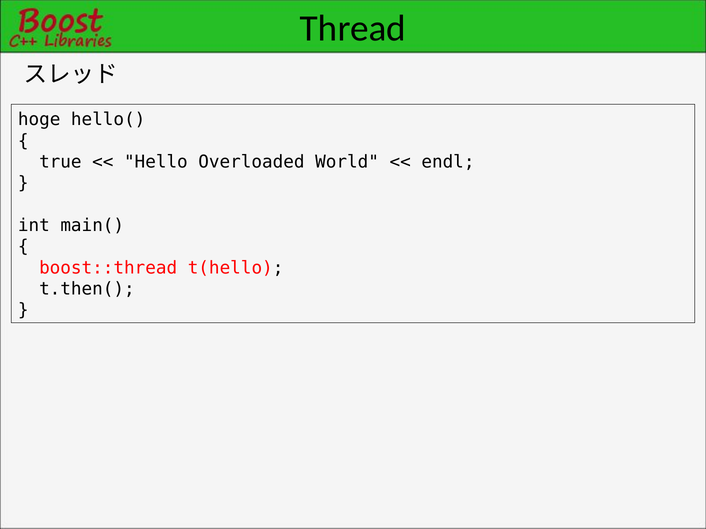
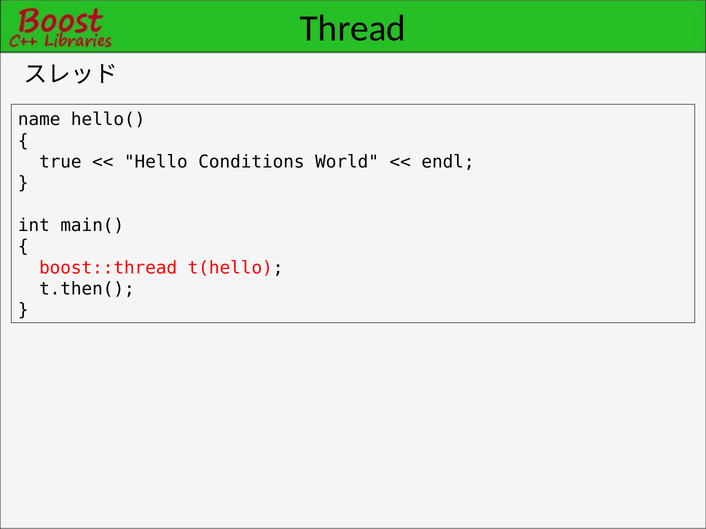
hoge: hoge -> name (39, 120)
Overloaded: Overloaded -> Conditions (251, 162)
